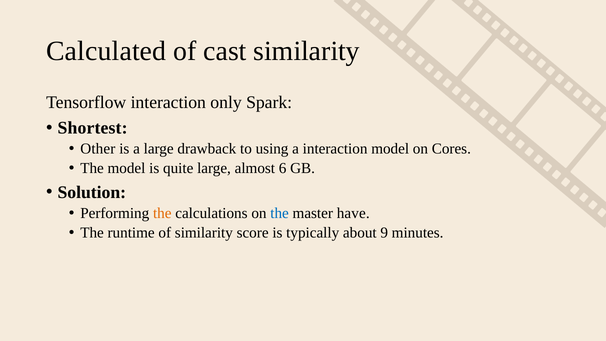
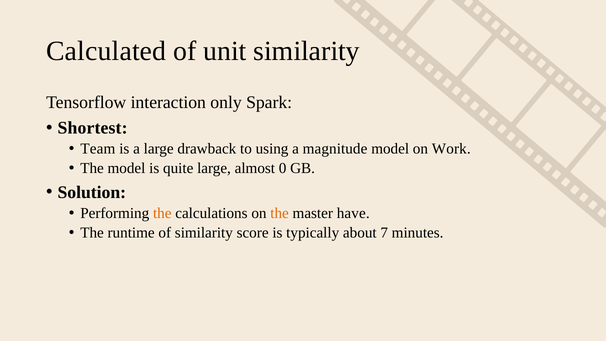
cast: cast -> unit (225, 51)
Other: Other -> Team (98, 149)
a interaction: interaction -> magnitude (335, 149)
Cores: Cores -> Work (451, 149)
6: 6 -> 0 (283, 168)
the colour: blue -> orange (280, 213)
9: 9 -> 7 (384, 233)
